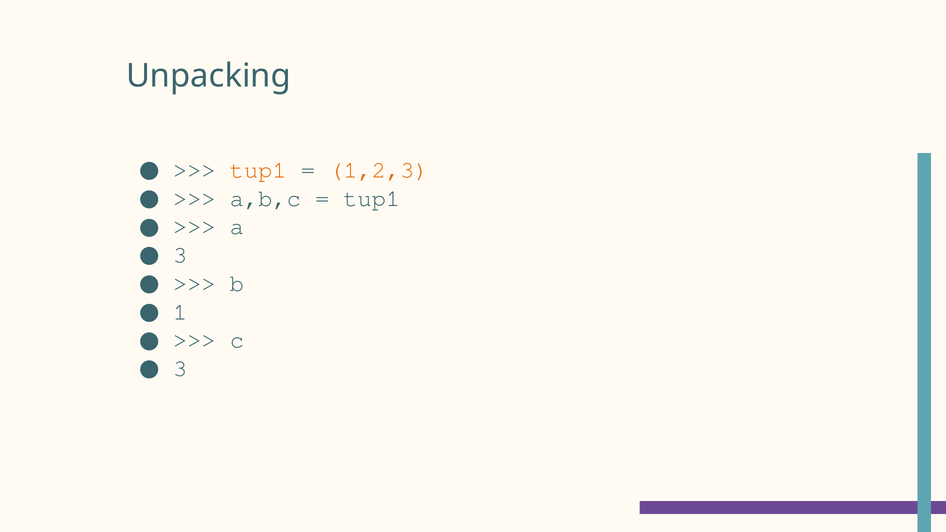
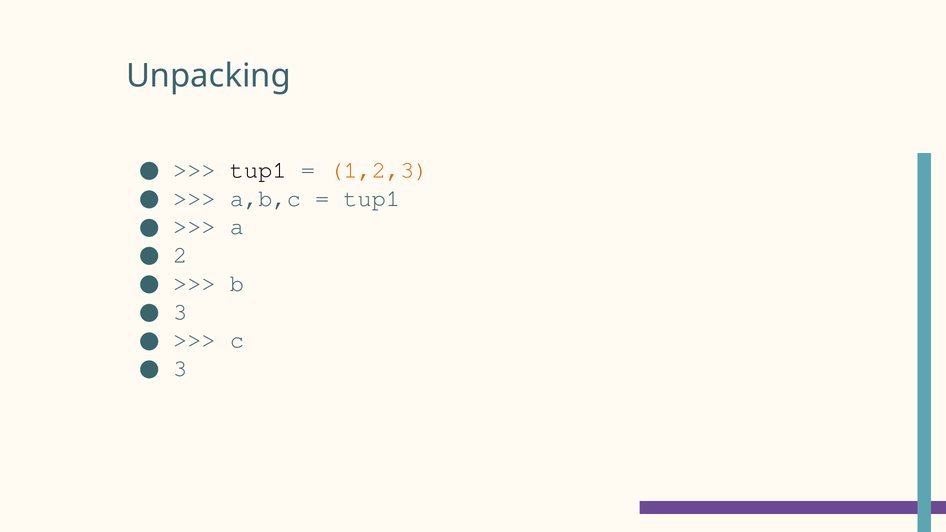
tup1 colour: orange -> black (258, 170)
3: 3 -> 2 (180, 255)
1: 1 -> 3 (180, 312)
